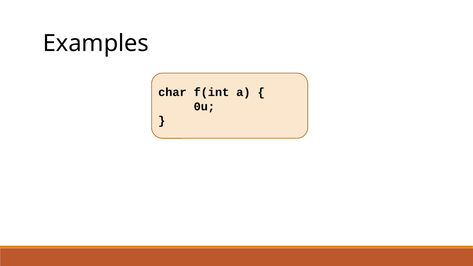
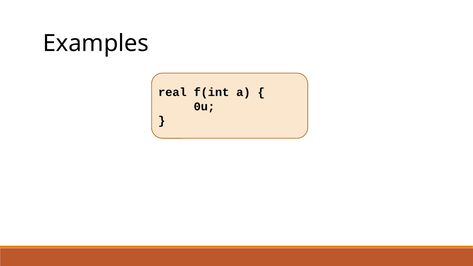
char: char -> real (172, 92)
